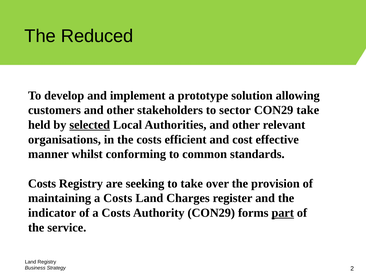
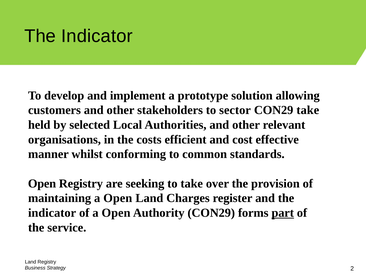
Reduced: Reduced -> Indicator (97, 36)
selected underline: present -> none (90, 125)
Costs: Costs -> Open (42, 183)
maintaining a Costs: Costs -> Open (118, 198)
of a Costs: Costs -> Open (116, 212)
